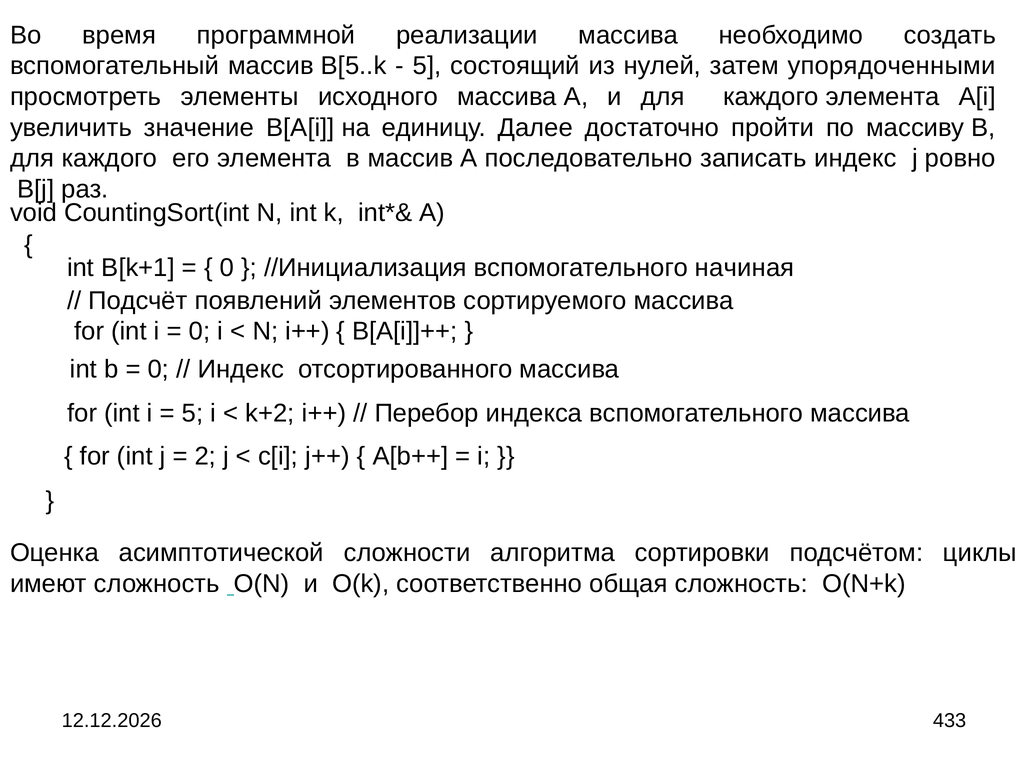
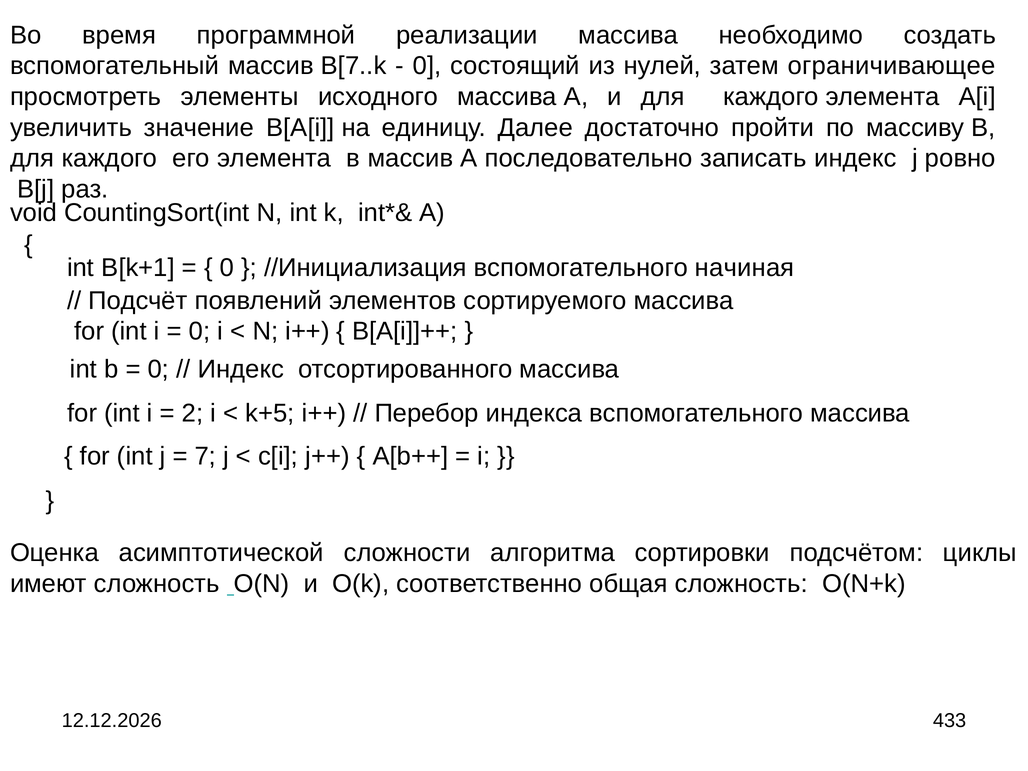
В[5..k: В[5..k -> В[7..k (354, 66)
5: 5 -> 0 (427, 66)
упорядоченными: упорядоченными -> ограничивающее (892, 66)
5: 5 -> 2 (193, 413)
k+2: k+2 -> k+5 (270, 413)
2: 2 -> 7 (205, 456)
